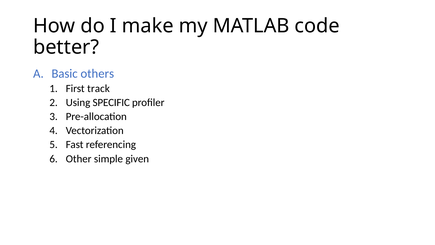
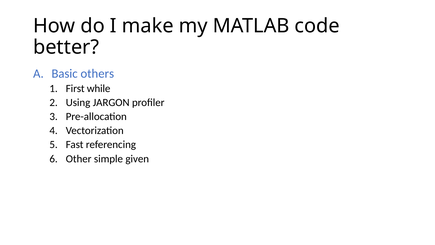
track: track -> while (99, 89)
SPECIFIC: SPECIFIC -> JARGON (111, 103)
